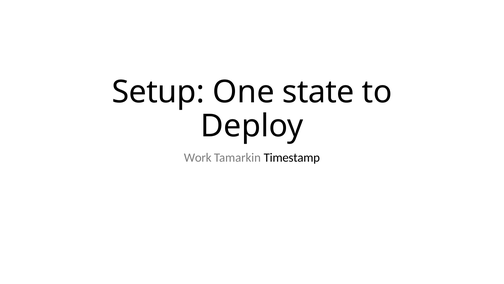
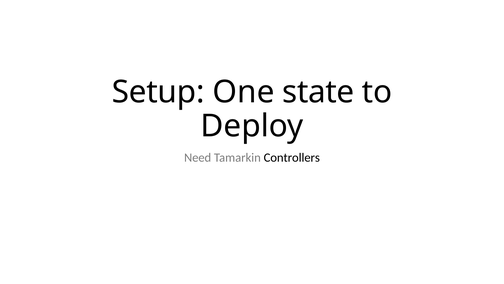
Work: Work -> Need (198, 158)
Timestamp: Timestamp -> Controllers (292, 158)
